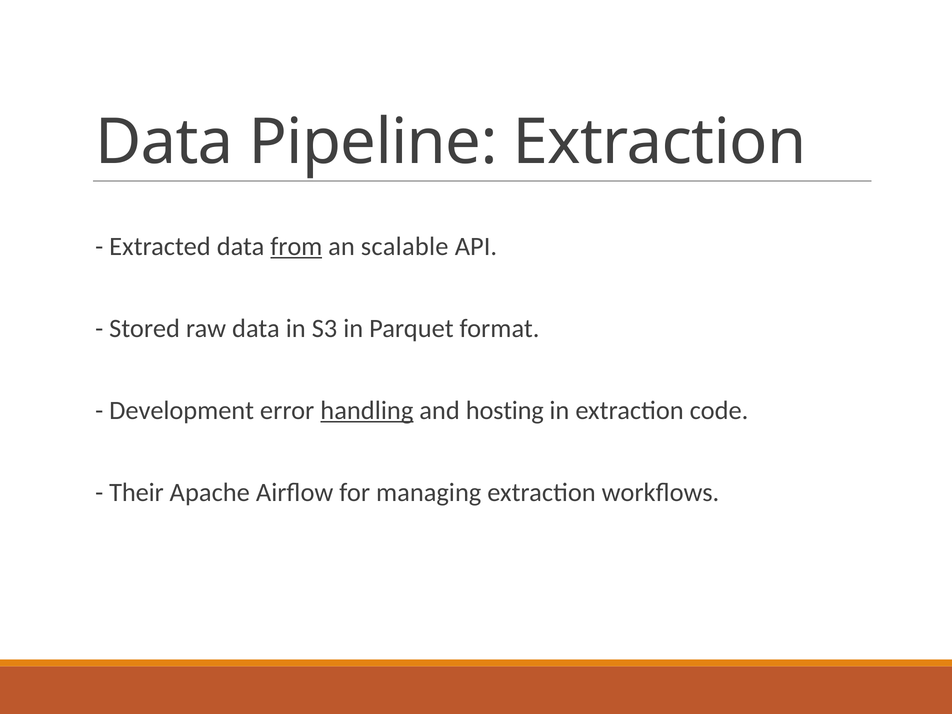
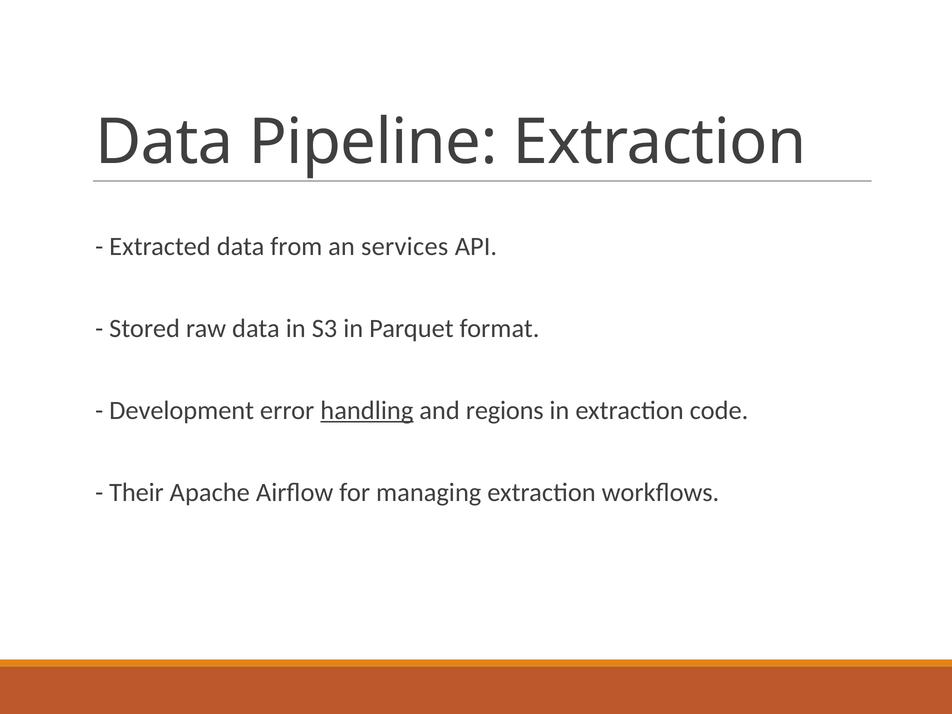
from underline: present -> none (296, 246)
scalable: scalable -> services (405, 246)
hosting: hosting -> regions (505, 410)
